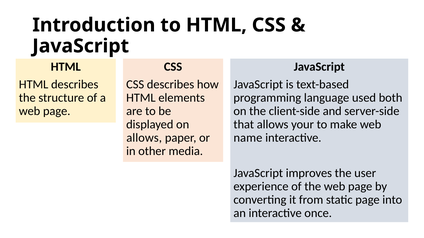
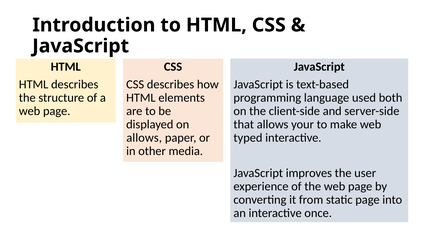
name: name -> typed (248, 138)
